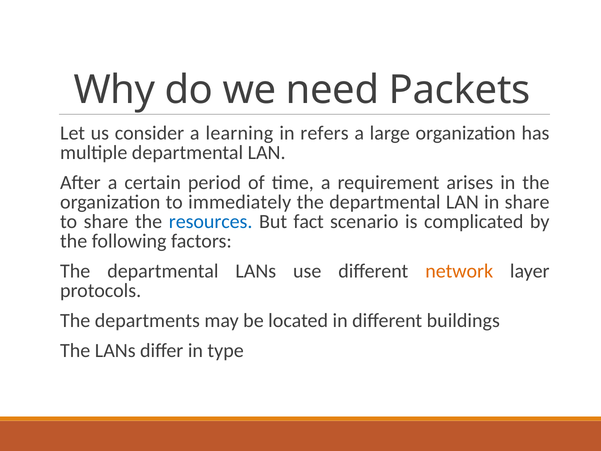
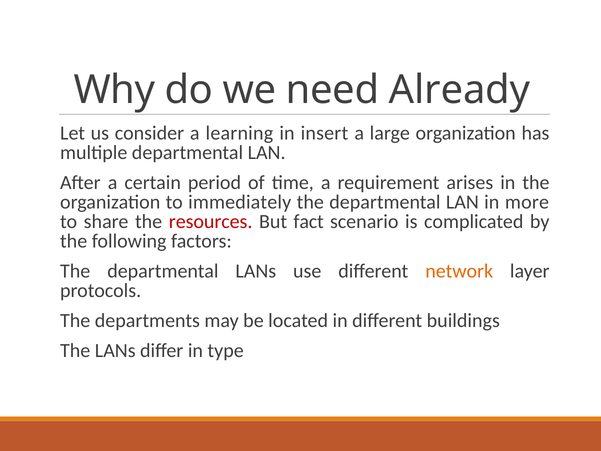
Packets: Packets -> Already (460, 90)
refers: refers -> insert (324, 133)
in share: share -> more (527, 202)
resources colour: blue -> red (211, 222)
